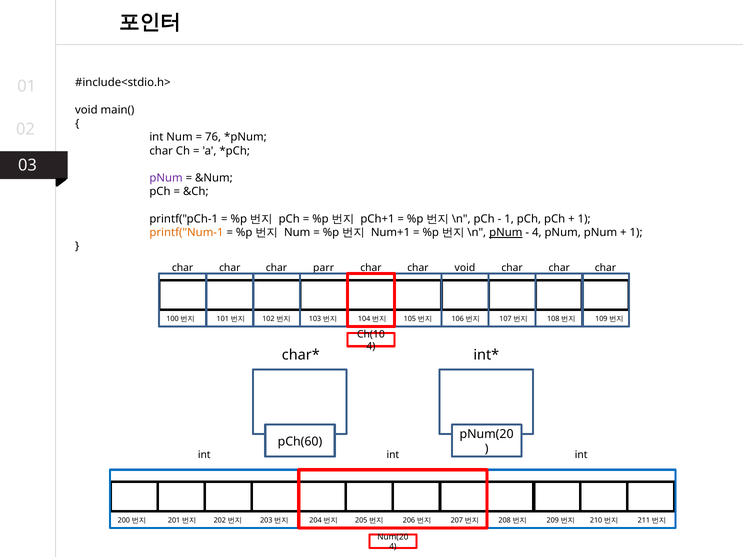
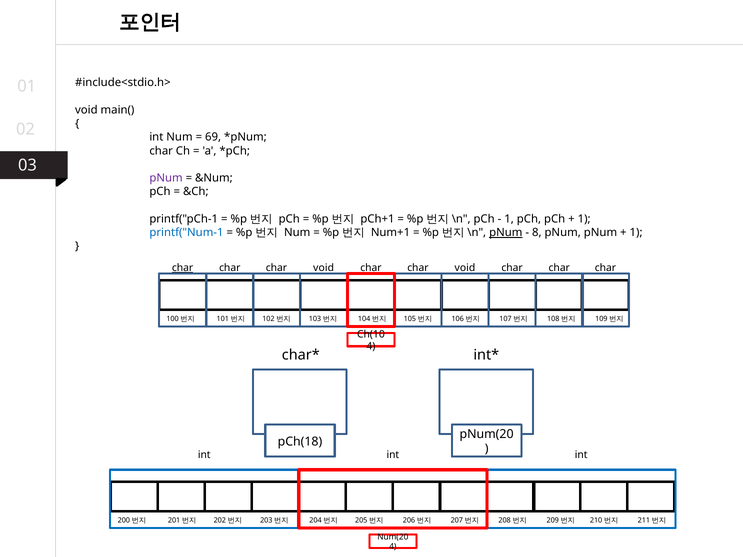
76: 76 -> 69 (213, 137)
printf("Num-1 colour: orange -> blue (186, 233)
4: 4 -> 8 (537, 233)
char underline: none -> present (183, 268)
parr: parr -> void (324, 268)
pCh(60: pCh(60 -> pCh(18 (300, 442)
